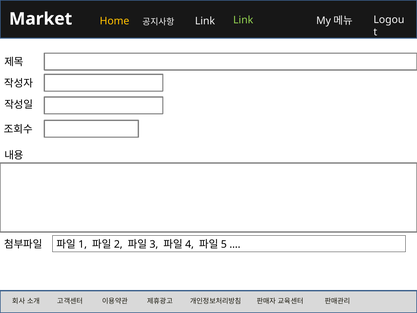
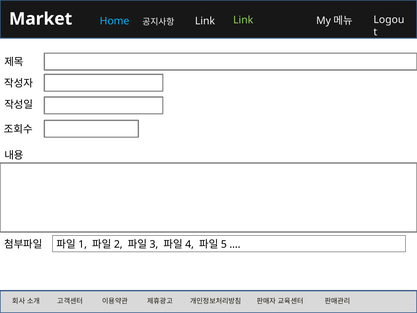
Home colour: yellow -> light blue (115, 21)
